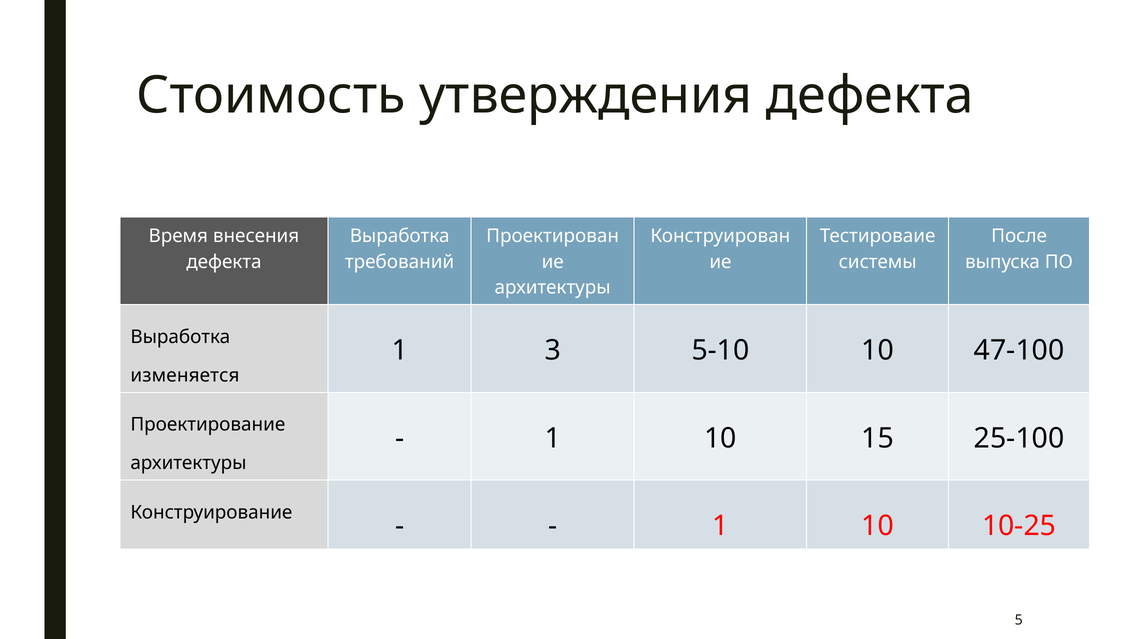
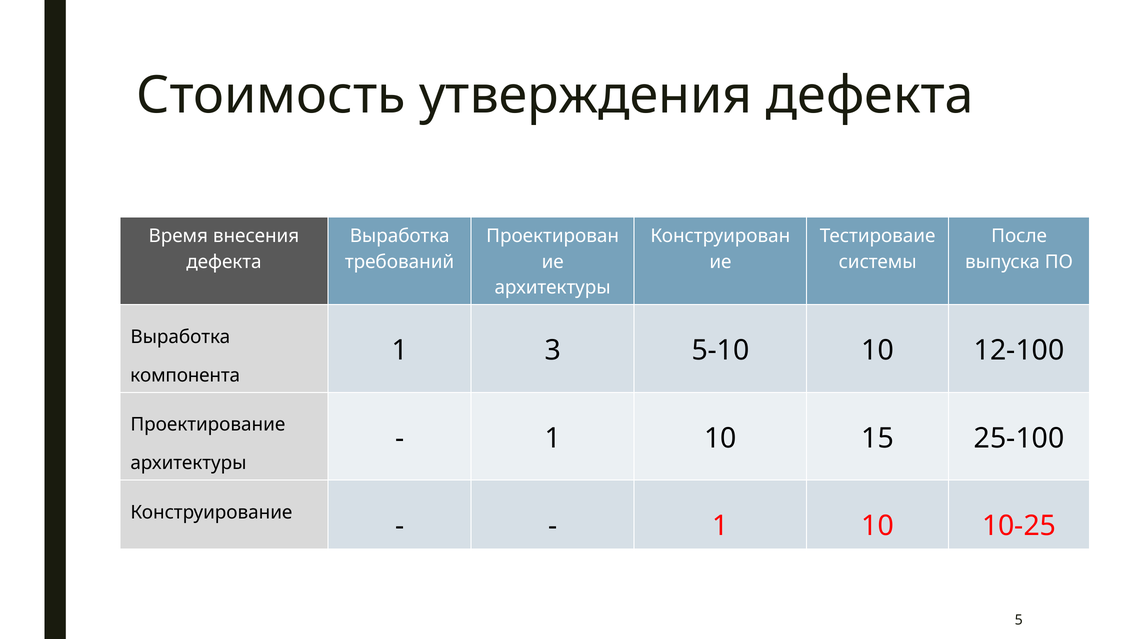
47-100: 47-100 -> 12-100 (1019, 350)
изменяется: изменяется -> компонента (185, 375)
